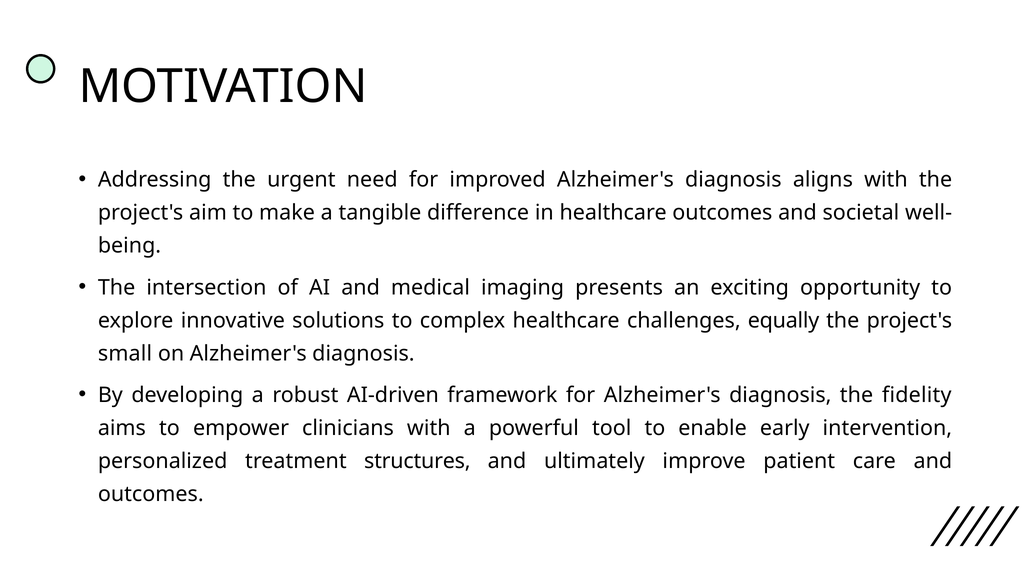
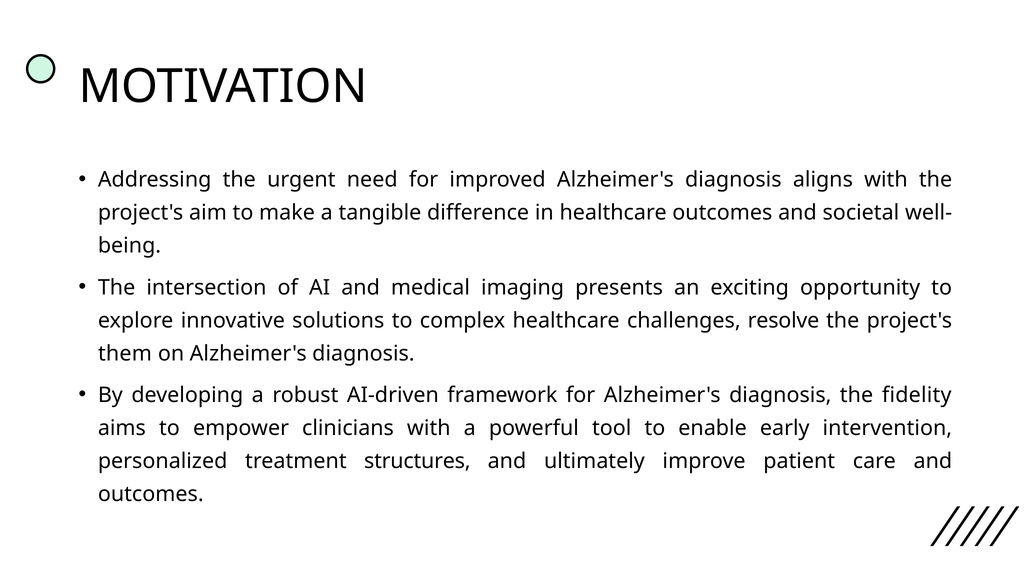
equally: equally -> resolve (784, 320)
small: small -> them (125, 353)
